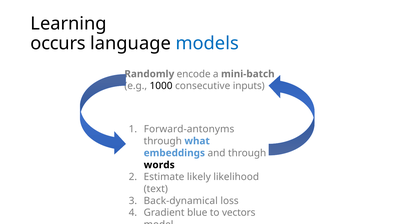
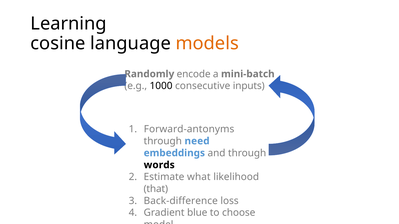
occurs: occurs -> cosine (58, 43)
models colour: blue -> orange (207, 43)
what: what -> need (197, 141)
likely: likely -> what (199, 177)
text: text -> that (156, 189)
Back-dynamical: Back-dynamical -> Back-difference (181, 201)
vectors: vectors -> choose (239, 213)
